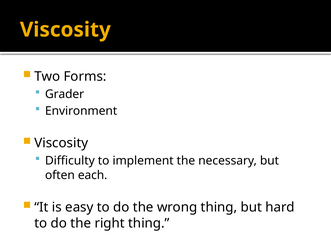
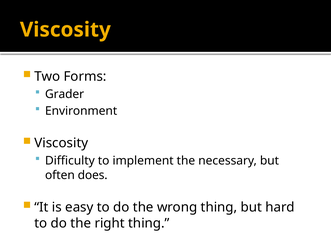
each: each -> does (93, 175)
